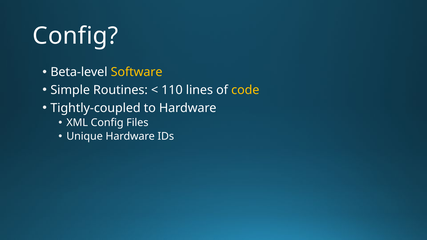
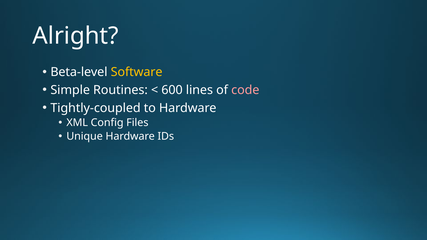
Config: Config -> Alright (76, 36)
110: 110 -> 600 (172, 90)
code colour: yellow -> pink (245, 90)
